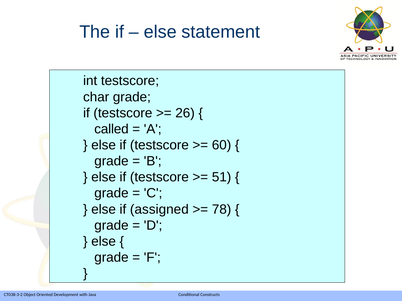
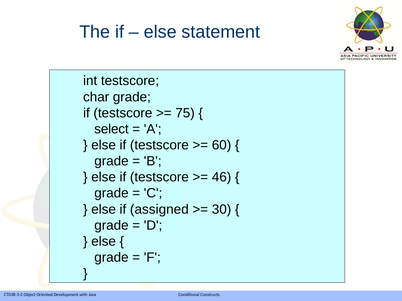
26: 26 -> 75 (185, 113)
called: called -> select (111, 129)
51: 51 -> 46 (222, 177)
78: 78 -> 30 (222, 210)
